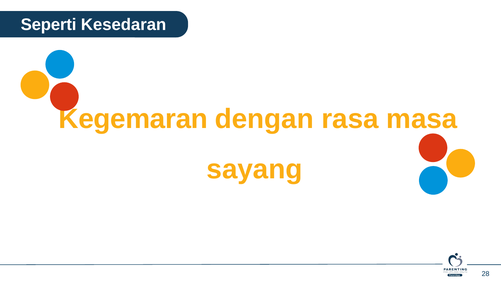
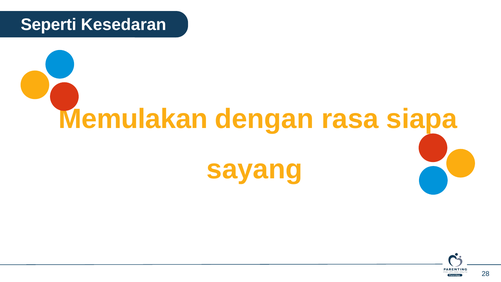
Kegemaran: Kegemaran -> Memulakan (133, 119)
masa: masa -> siapa (422, 119)
